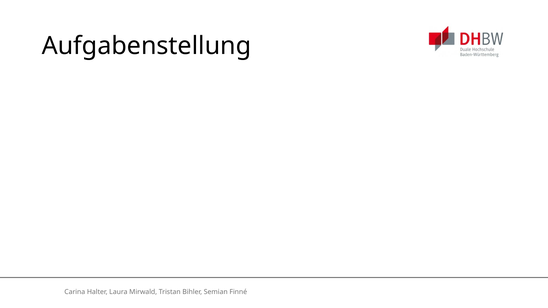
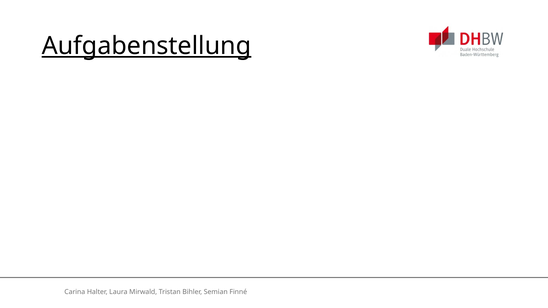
Aufgabenstellung underline: none -> present (146, 46)
